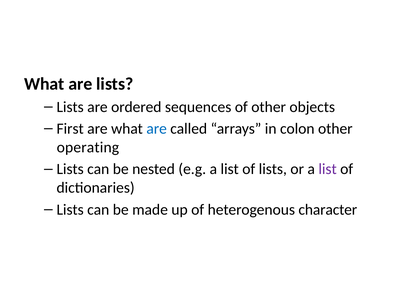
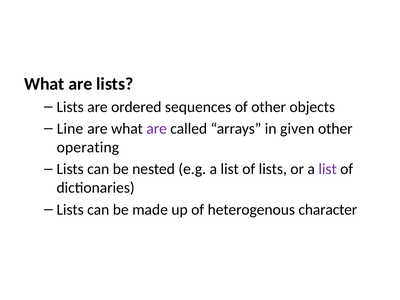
First: First -> Line (70, 129)
are colour: blue -> purple (157, 129)
colon: colon -> given (297, 129)
